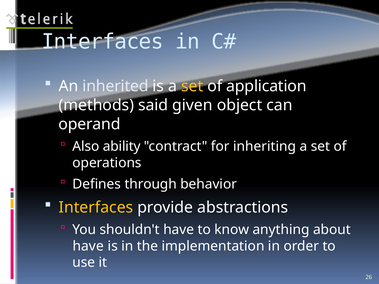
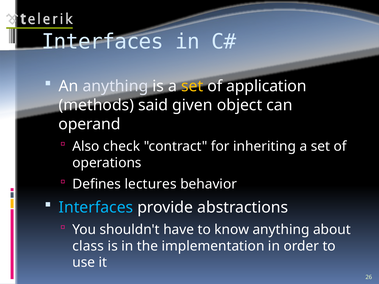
An inherited: inherited -> anything (115, 86)
ability: ability -> check (122, 147)
through: through -> lectures (151, 184)
Interfaces colour: yellow -> light blue (96, 208)
have: have -> class (88, 246)
